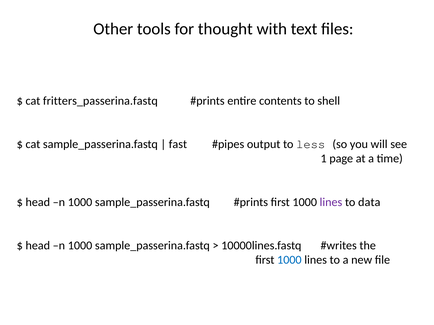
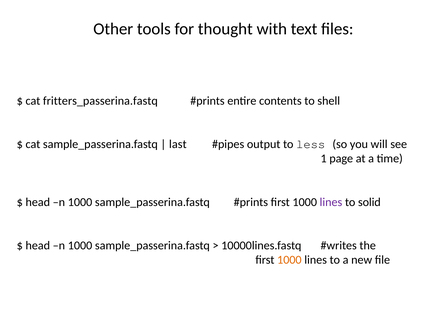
fast: fast -> last (178, 144)
data: data -> solid (369, 202)
1000 colour: blue -> orange (289, 260)
